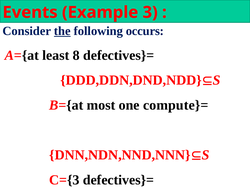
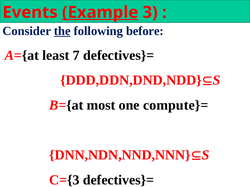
Example underline: none -> present (100, 12)
occurs: occurs -> before (145, 31)
8: 8 -> 7 (76, 55)
